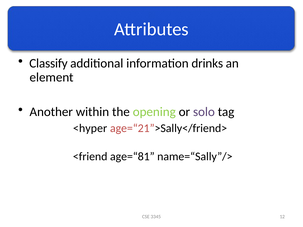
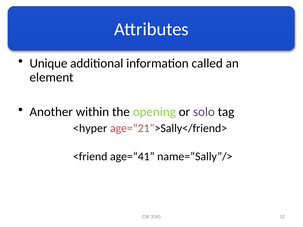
Classify: Classify -> Unique (48, 63)
drinks: drinks -> called (207, 63)
age=“81: age=“81 -> age=“41 (132, 157)
